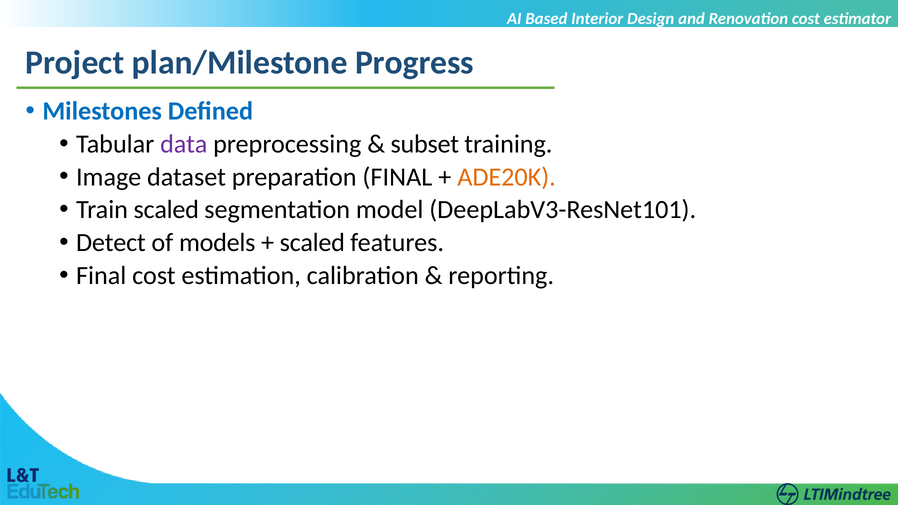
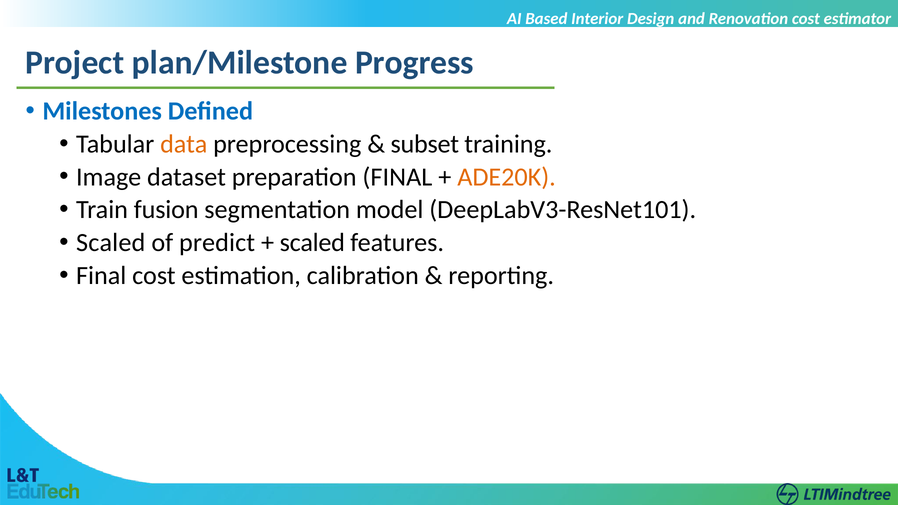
data colour: purple -> orange (184, 144)
Train scaled: scaled -> fusion (166, 210)
Detect: Detect -> Scaled (111, 243)
models: models -> predict (217, 243)
